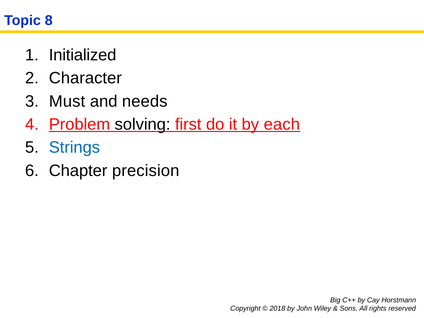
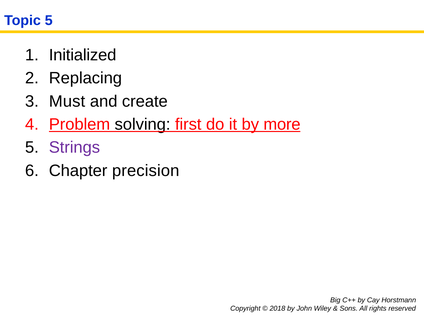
Topic 8: 8 -> 5 (49, 20)
Character: Character -> Replacing (85, 78)
needs: needs -> create (145, 101)
each: each -> more (282, 124)
Strings colour: blue -> purple (74, 147)
